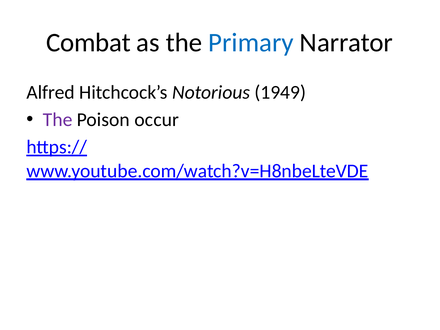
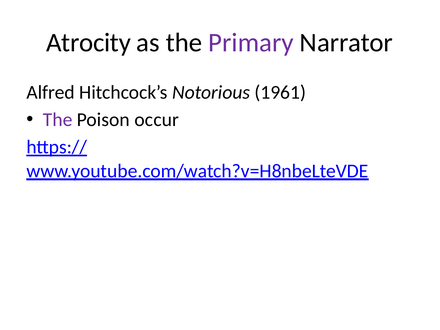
Combat: Combat -> Atrocity (88, 43)
Primary colour: blue -> purple (251, 43)
1949: 1949 -> 1961 (280, 92)
